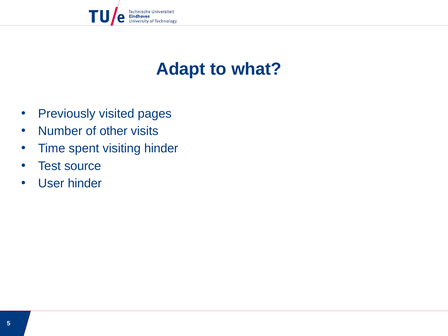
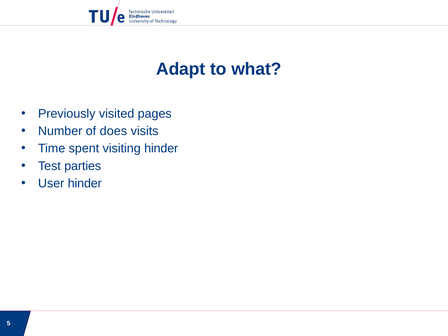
other: other -> does (113, 131)
source: source -> parties (83, 166)
